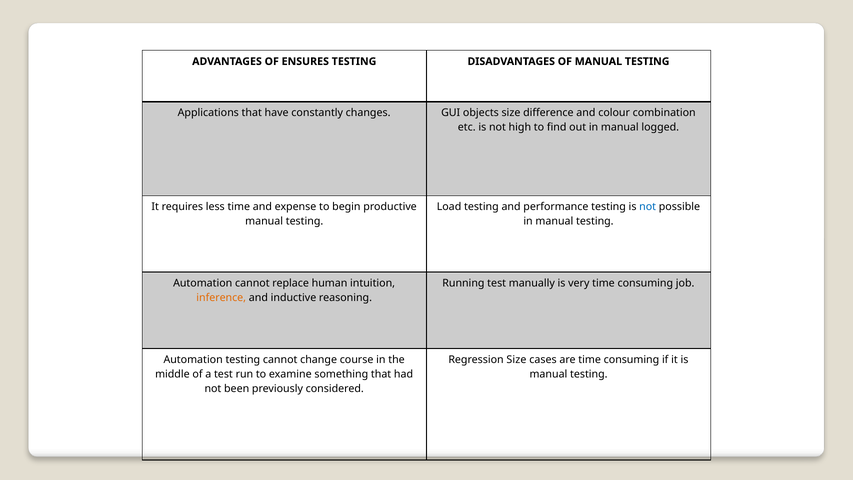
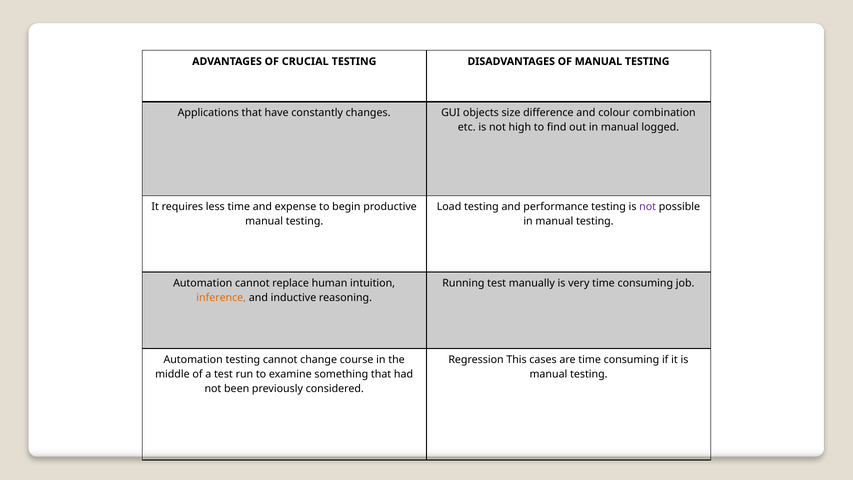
ENSURES: ENSURES -> CRUCIAL (305, 61)
not colour: blue -> purple (648, 207)
Regression Size: Size -> This (517, 359)
